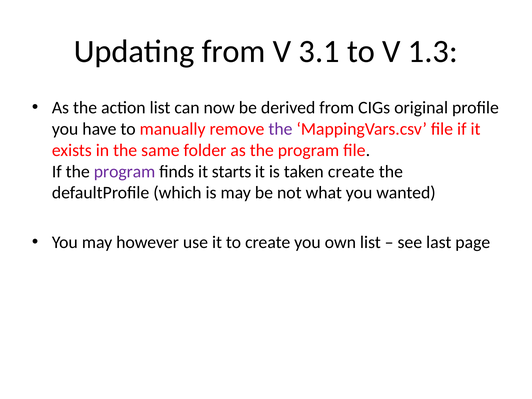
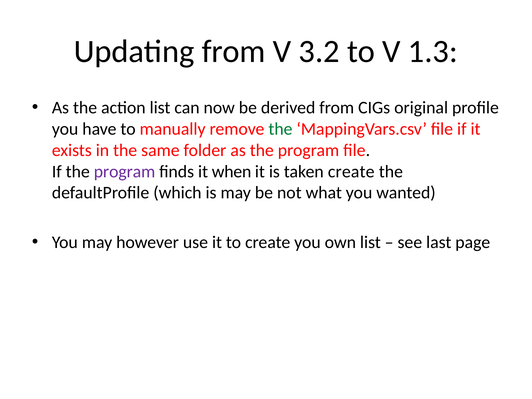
3.1: 3.1 -> 3.2 (319, 51)
the colour: purple -> green (280, 129)
starts: starts -> when (232, 171)
